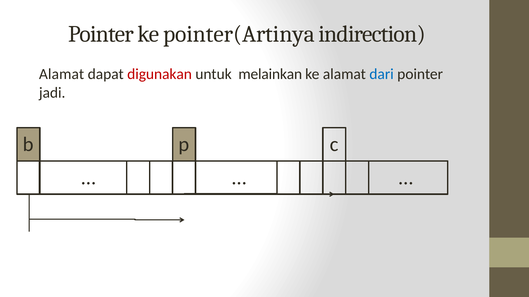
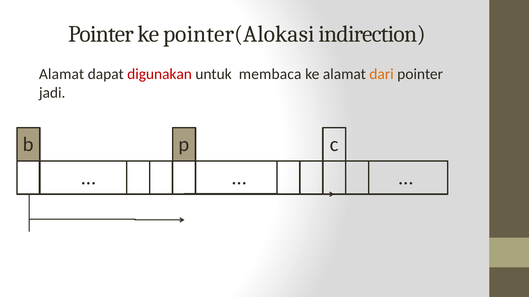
pointer(Artinya: pointer(Artinya -> pointer(Alokasi (239, 34)
melainkan: melainkan -> membaca (270, 74)
dari colour: blue -> orange (382, 74)
